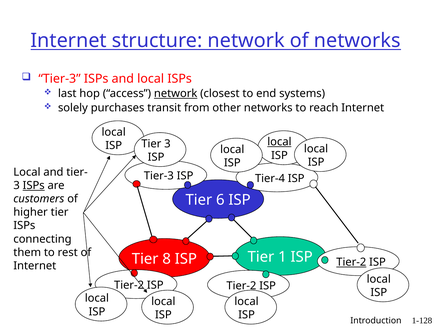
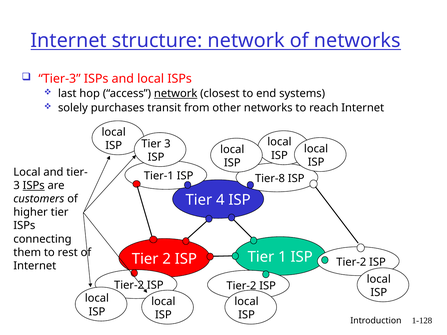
local underline: present -> none (279, 142)
Tier-3: Tier-3 -> Tier-1 (159, 176)
Tier-4: Tier-4 -> Tier-8 (270, 179)
6: 6 -> 4 (220, 200)
8: 8 -> 2 (167, 259)
Tier-2 underline: present -> none (351, 262)
